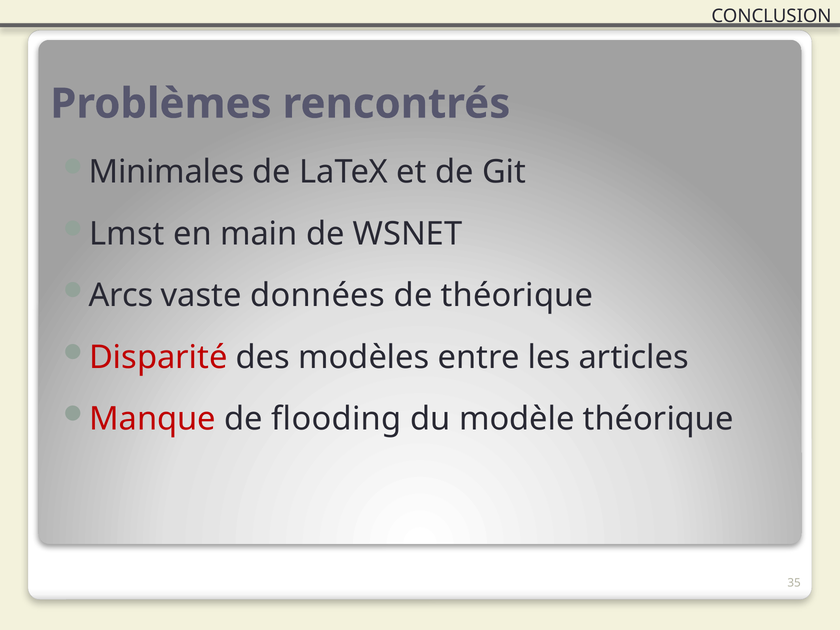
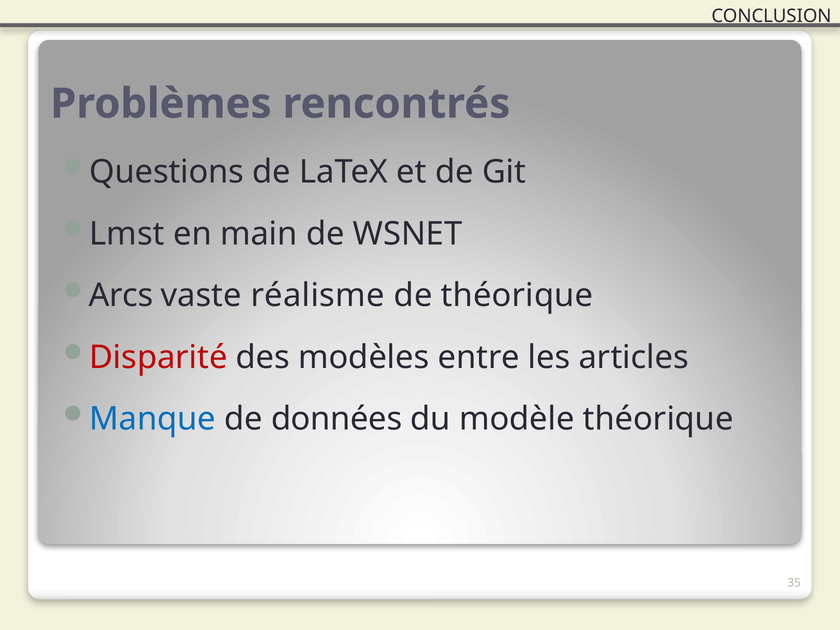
Minimales: Minimales -> Questions (167, 172)
données: données -> réalisme (318, 295)
Manque colour: red -> blue (152, 419)
flooding: flooding -> données (337, 419)
